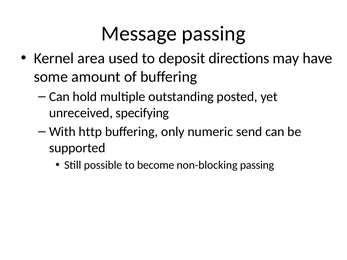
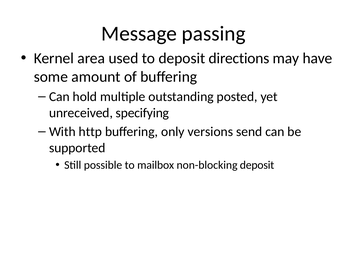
numeric: numeric -> versions (210, 132)
become: become -> mailbox (156, 165)
non-blocking passing: passing -> deposit (257, 165)
